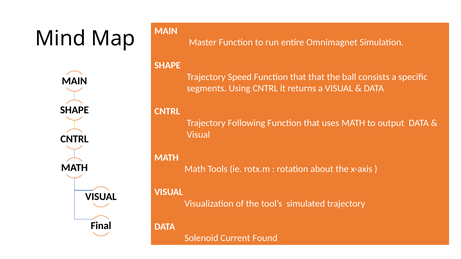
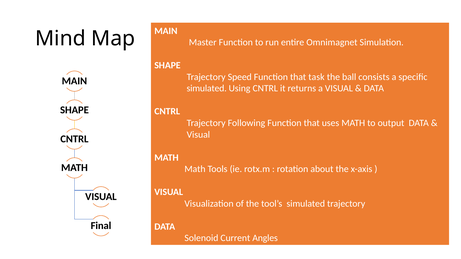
that that: that -> task (316, 77)
segments: segments -> simulated (207, 89)
Found: Found -> Angles (265, 238)
